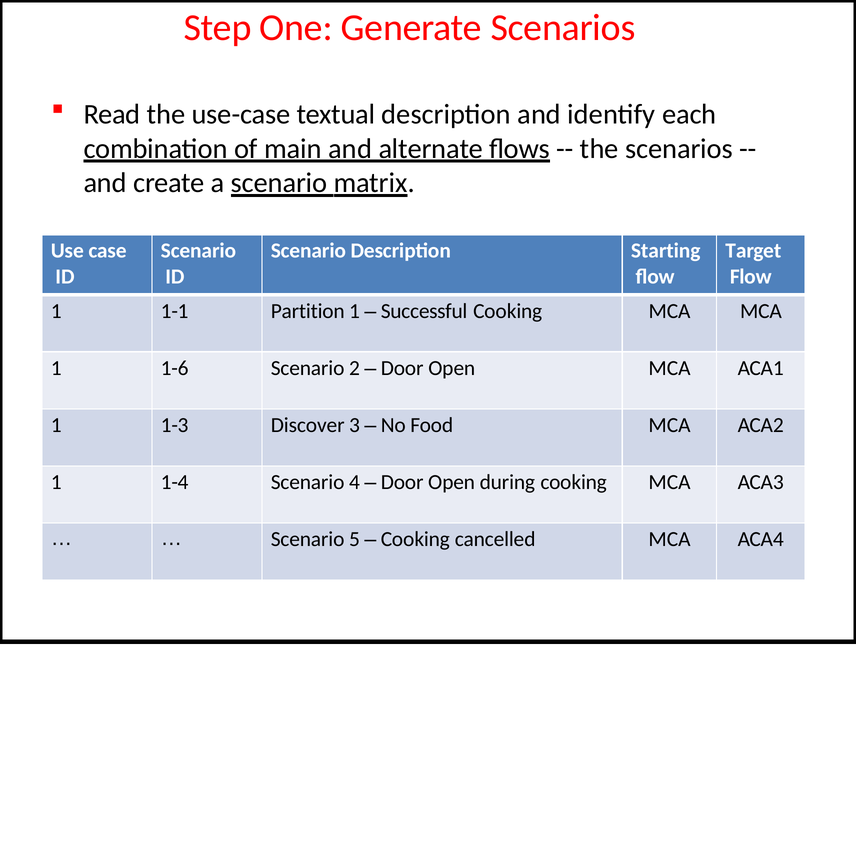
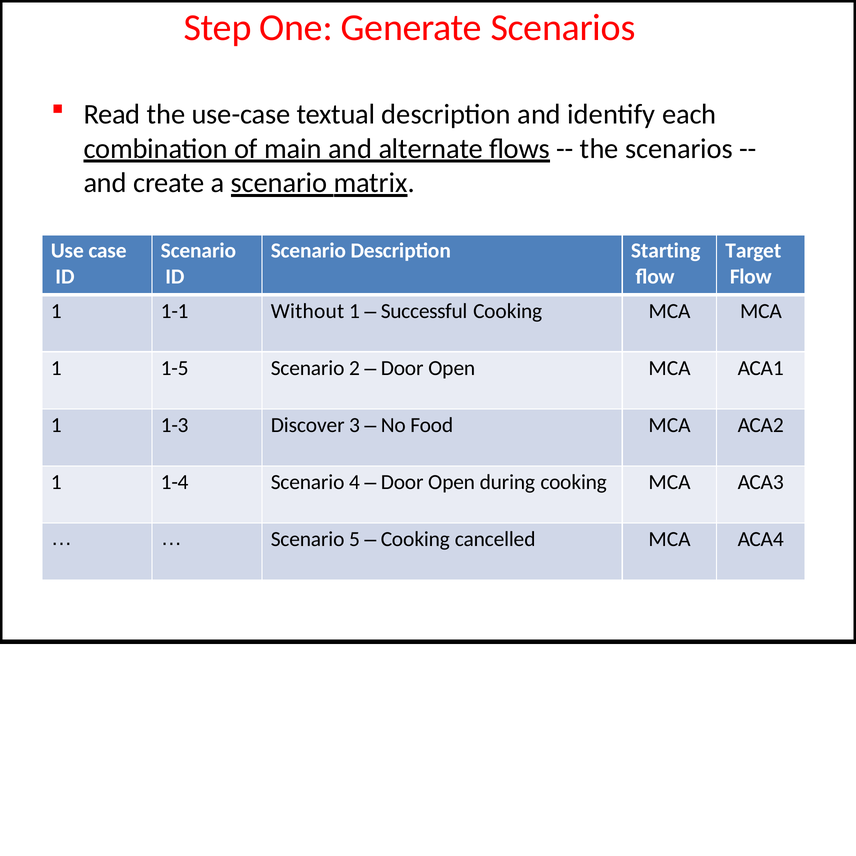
Partition: Partition -> Without (308, 311)
1-6: 1-6 -> 1-5 (175, 368)
